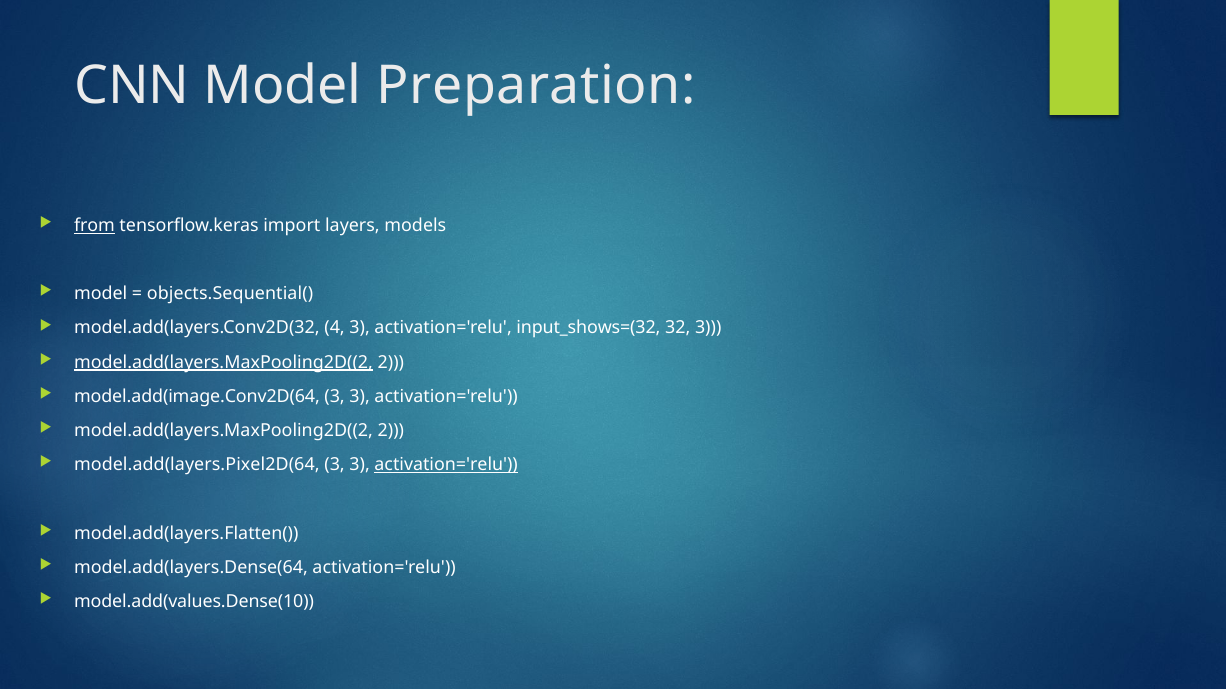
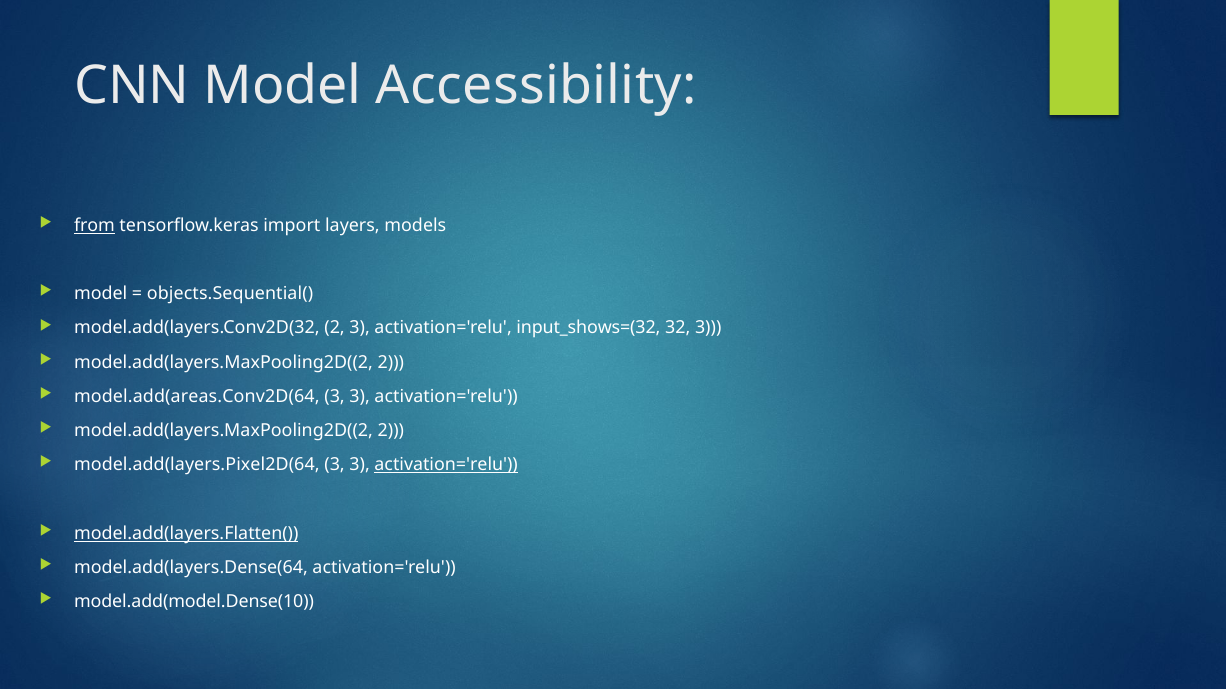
Preparation: Preparation -> Accessibility (536, 86)
model.add(layers.Conv2D(32 4: 4 -> 2 (335, 328)
model.add(layers.MaxPooling2D((2 underline: present -> none (223, 363)
model.add(image.Conv2D(64: model.add(image.Conv2D(64 -> model.add(areas.Conv2D(64 (197, 397)
model.add(layers.Flatten( underline: none -> present (186, 534)
model.add(values.Dense(10: model.add(values.Dense(10 -> model.add(model.Dense(10 (194, 602)
